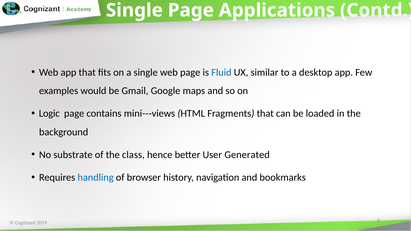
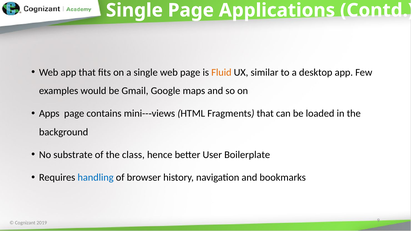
Fluid colour: blue -> orange (221, 72)
Logic: Logic -> Apps (49, 114)
Generated: Generated -> Boilerplate (247, 155)
